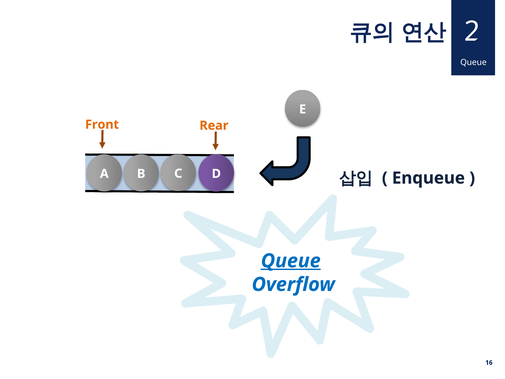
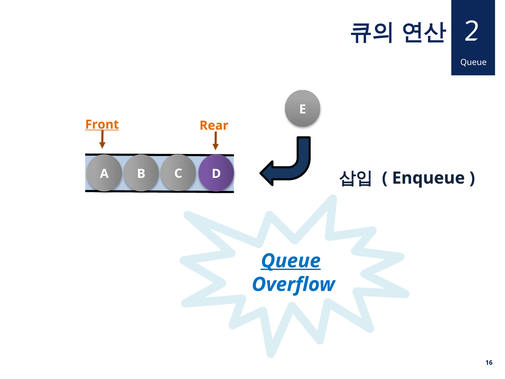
Front underline: none -> present (102, 124)
